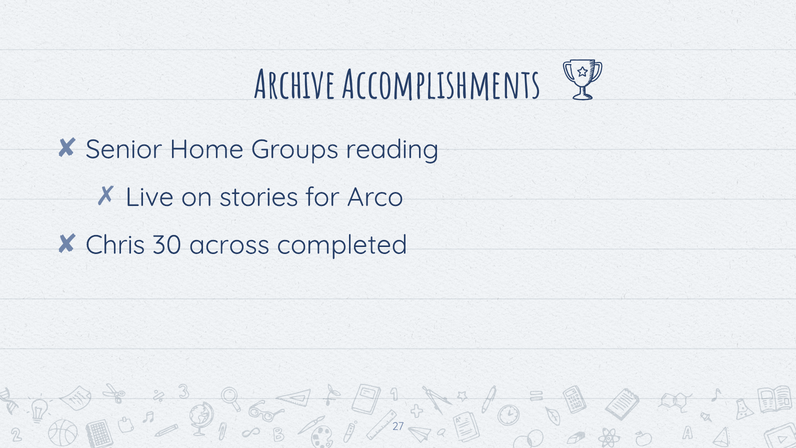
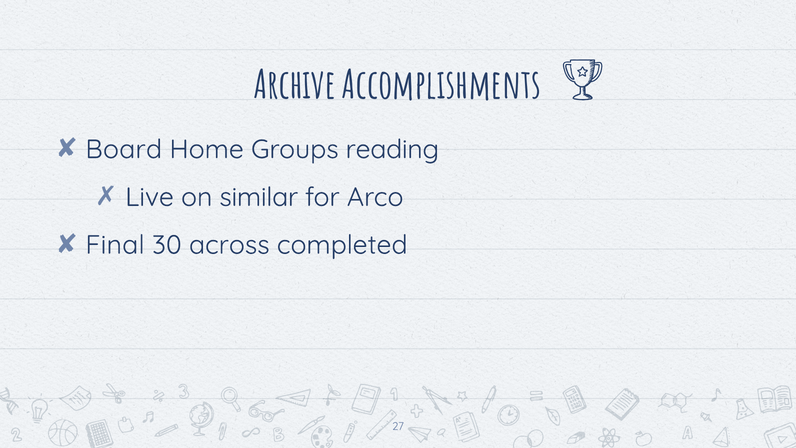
Senior: Senior -> Board (124, 149)
stories: stories -> similar (259, 197)
Chris: Chris -> Final (115, 245)
